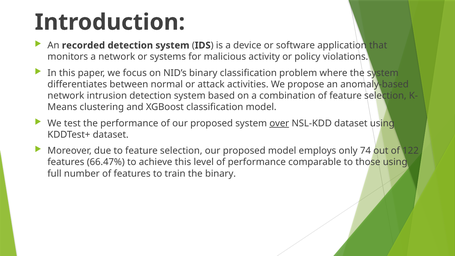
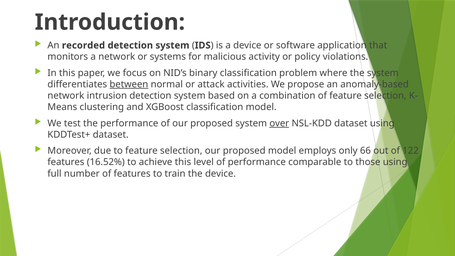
between underline: none -> present (129, 84)
74: 74 -> 66 (366, 151)
66.47%: 66.47% -> 16.52% (106, 162)
the binary: binary -> device (220, 174)
